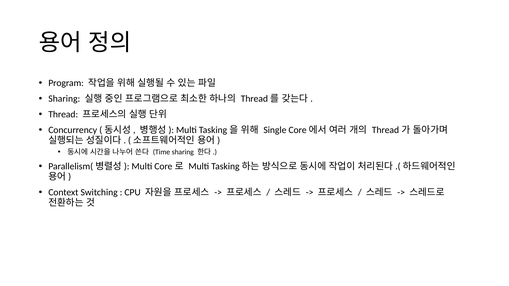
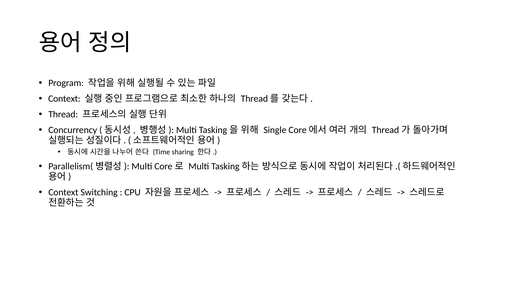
Sharing: Sharing -> Context (64, 99)
